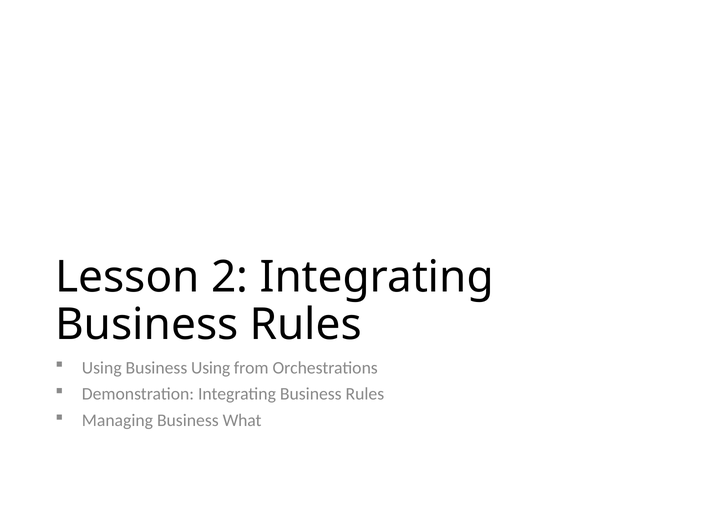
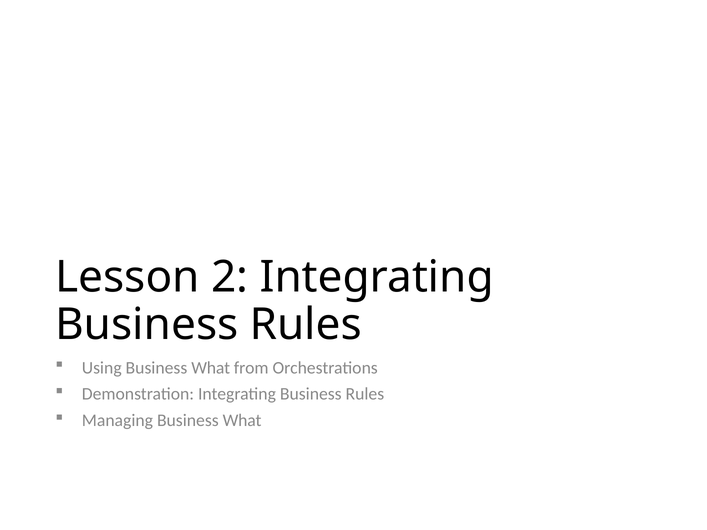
Using Business Using: Using -> What (211, 368)
